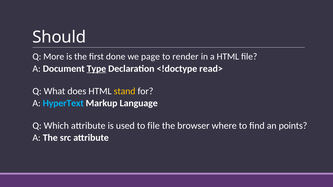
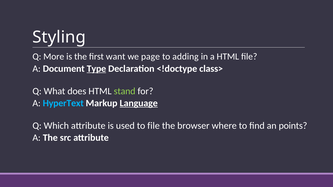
Should: Should -> Styling (59, 37)
done: done -> want (116, 57)
render: render -> adding (185, 57)
read>: read> -> class> (211, 69)
stand colour: yellow -> light green (125, 91)
Language underline: none -> present (139, 103)
